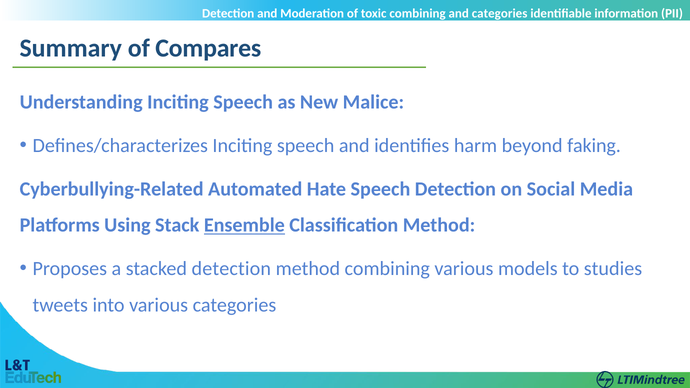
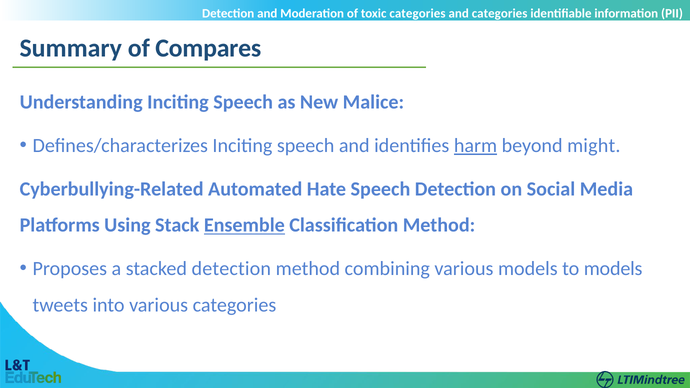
toxic combining: combining -> categories (417, 14)
harm underline: none -> present (476, 146)
faking: faking -> might (594, 146)
to studies: studies -> models (613, 269)
